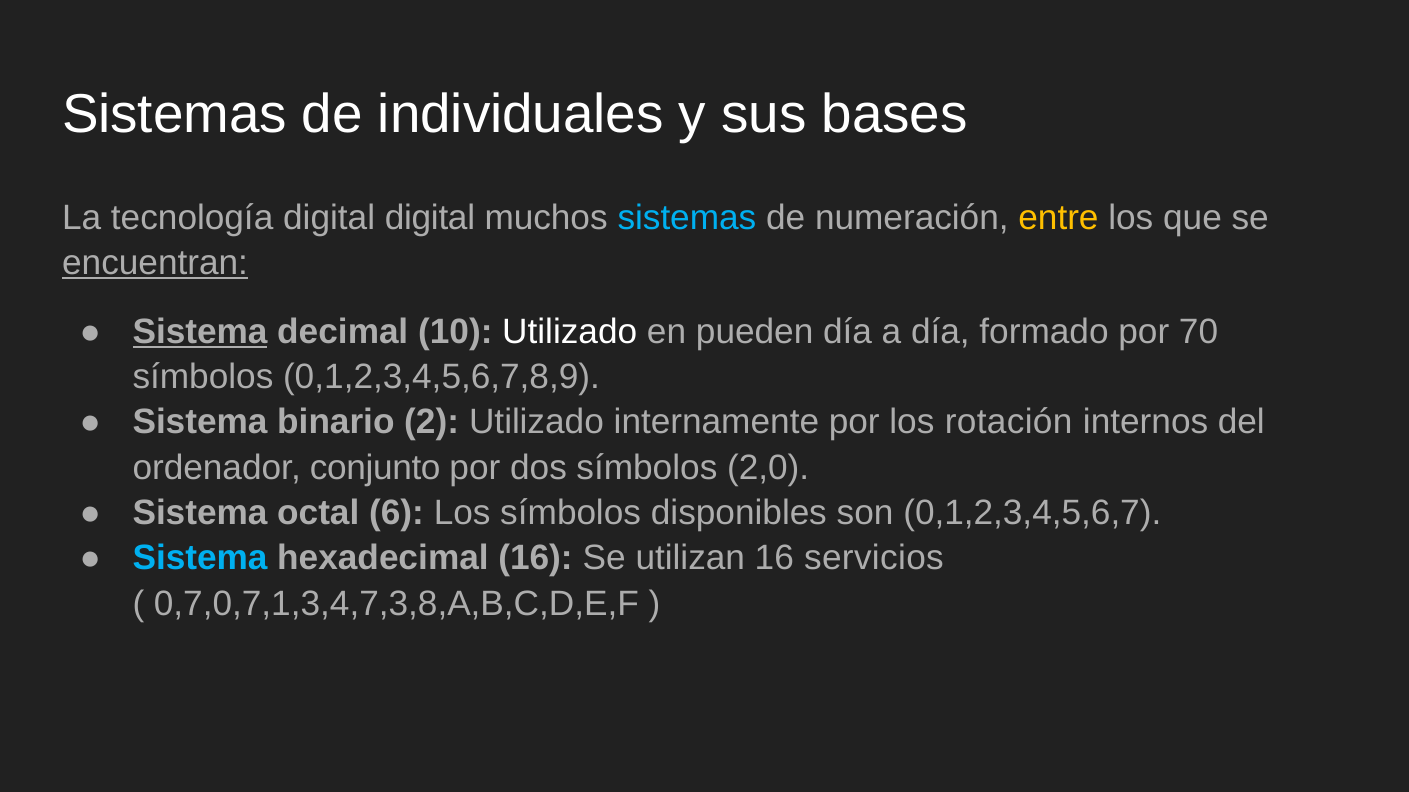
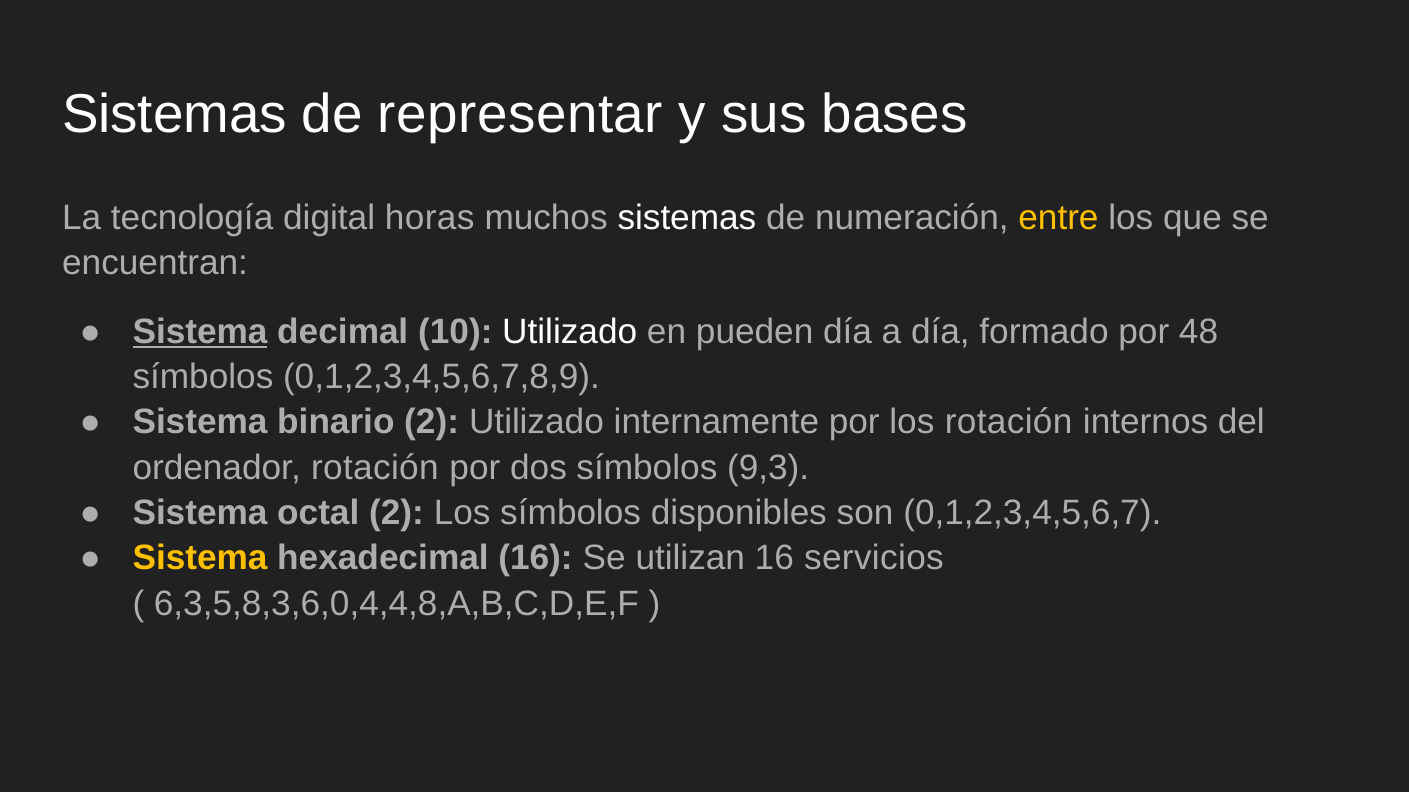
individuales: individuales -> representar (521, 114)
digital digital: digital -> horas (430, 218)
sistemas colour: light blue -> white (687, 218)
encuentran underline: present -> none (155, 263)
70: 70 -> 48 (1199, 332)
ordenador conjunto: conjunto -> rotación (375, 468)
2,0: 2,0 -> 9,3 (768, 468)
octal 6: 6 -> 2 (396, 513)
Sistema colour: light blue -> yellow (200, 559)
0,7,0,7,1,3,4,7,3,8,A,B,C,D,E,F: 0,7,0,7,1,3,4,7,3,8,A,B,C,D,E,F -> 6,3,5,8,3,6,0,4,4,8,A,B,C,D,E,F (396, 604)
